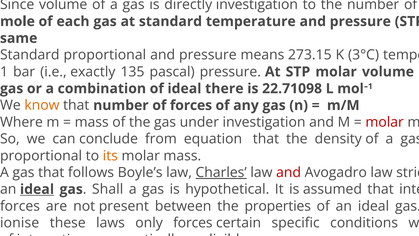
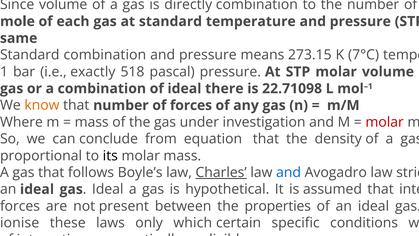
directly investigation: investigation -> combination (257, 5)
Standard proportional: proportional -> combination (105, 55)
3°C: 3°C -> 7°C (364, 55)
135: 135 -> 518 (132, 72)
its colour: orange -> black (110, 156)
and colour: red -> blue (289, 172)
ideal underline: present -> none (37, 189)
gas Shall: Shall -> Ideal (108, 189)
only forces: forces -> which (193, 223)
